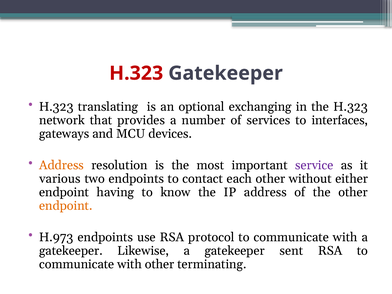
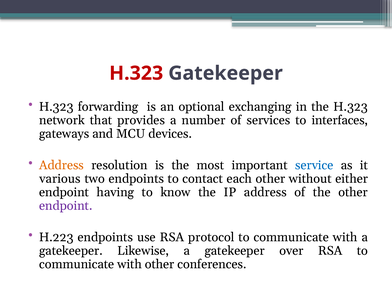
translating: translating -> forwarding (108, 107)
service colour: purple -> blue (314, 165)
endpoint colour: orange -> purple (66, 206)
H.973: H.973 -> H.223 (56, 237)
sent: sent -> over (291, 251)
terminating: terminating -> conferences (212, 264)
